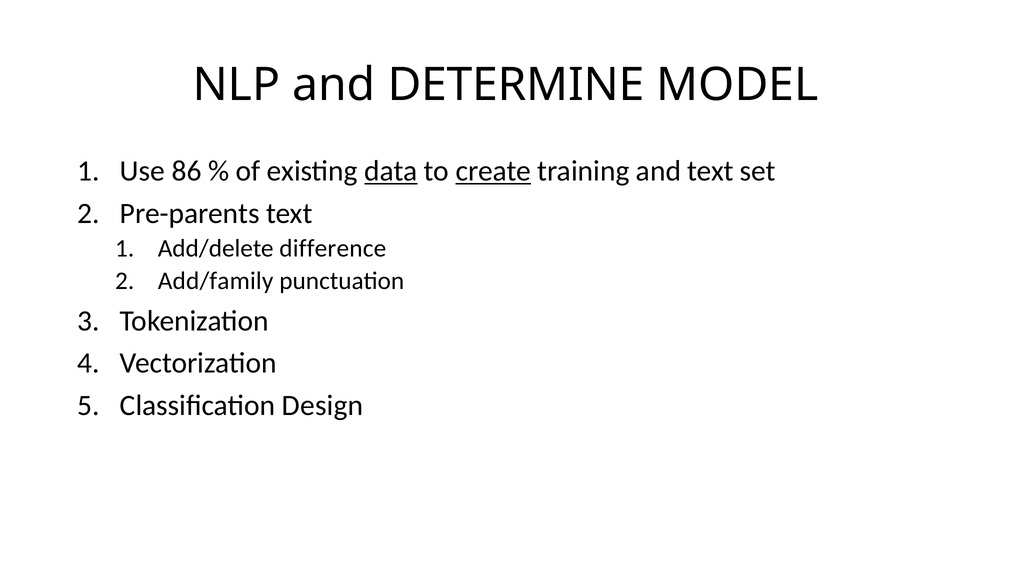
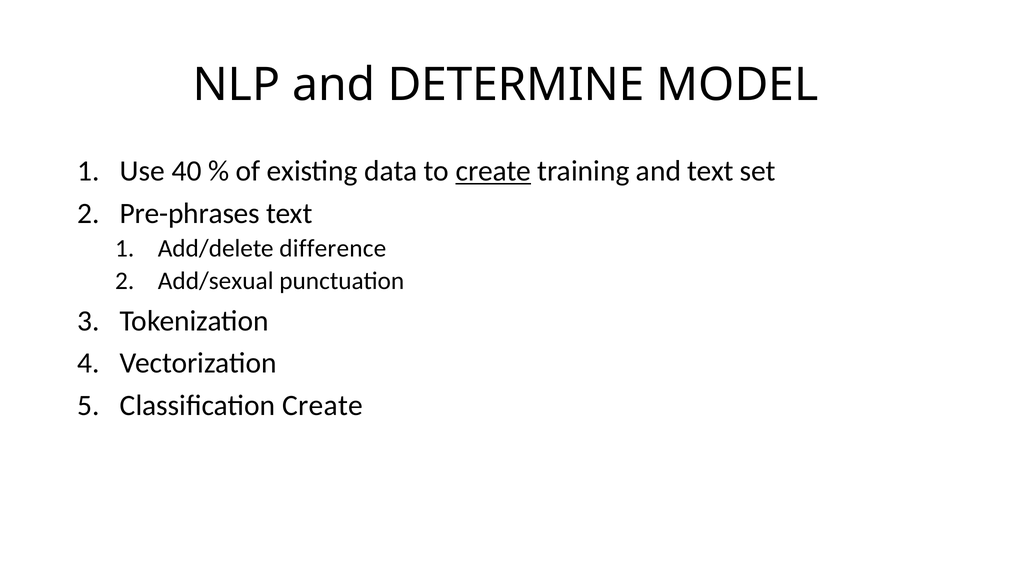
86: 86 -> 40 (187, 171)
data underline: present -> none (391, 171)
Pre-parents: Pre-parents -> Pre-phrases (190, 213)
Add/family: Add/family -> Add/sexual (216, 281)
Classification Design: Design -> Create (322, 406)
